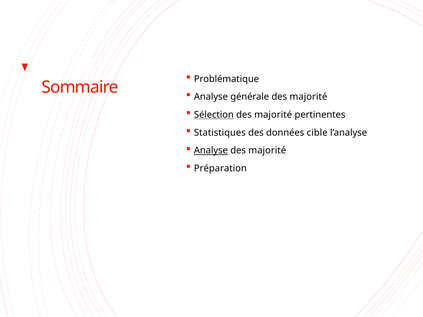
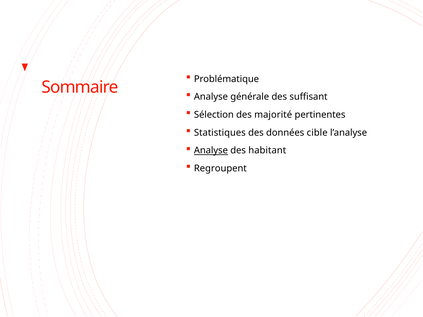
générale des majorité: majorité -> suffisant (308, 97)
Sélection underline: present -> none (214, 115)
majorité: majorité -> habitant (267, 151)
Préparation: Préparation -> Regroupent (220, 169)
